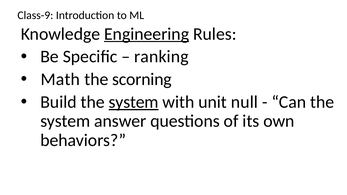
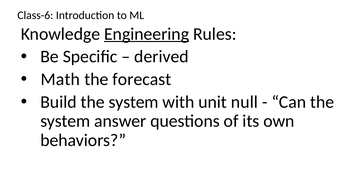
Class-9: Class-9 -> Class-6 (35, 15)
ranking: ranking -> derived (161, 57)
scorning: scorning -> forecast (142, 79)
system underline: present -> none (134, 102)
